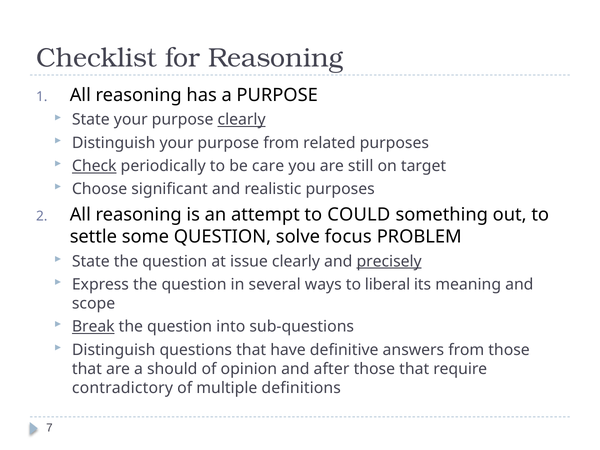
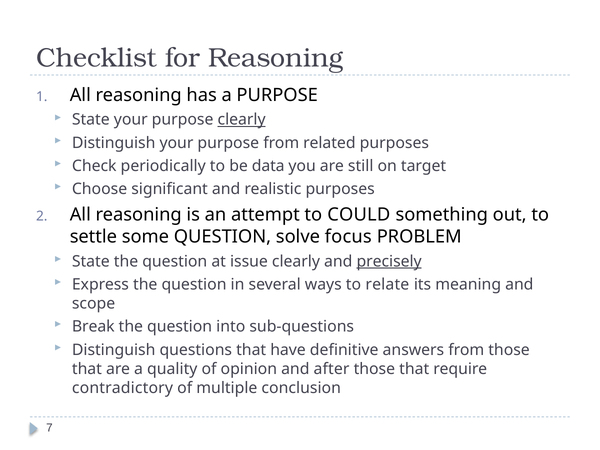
Check underline: present -> none (94, 166)
care: care -> data (268, 166)
liberal: liberal -> relate (387, 285)
Break underline: present -> none (93, 327)
should: should -> quality (172, 369)
definitions: definitions -> conclusion (301, 388)
